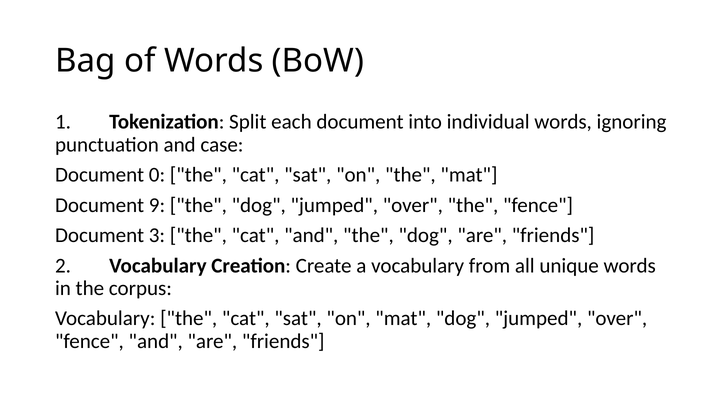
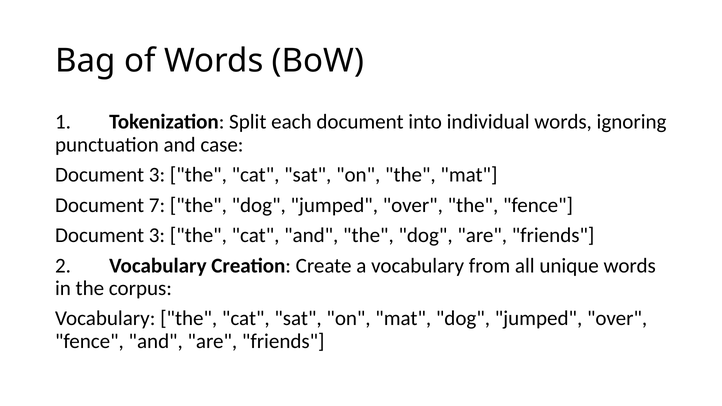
0: 0 -> 3 (157, 175)
9: 9 -> 7 (157, 205)
